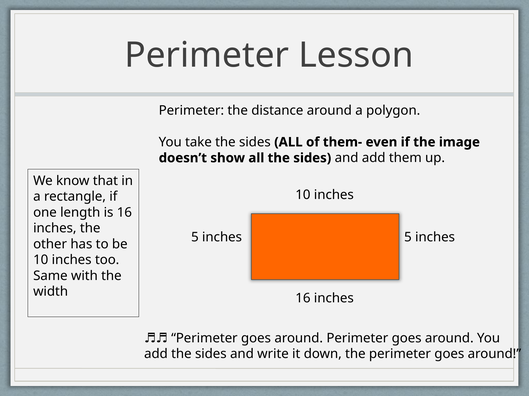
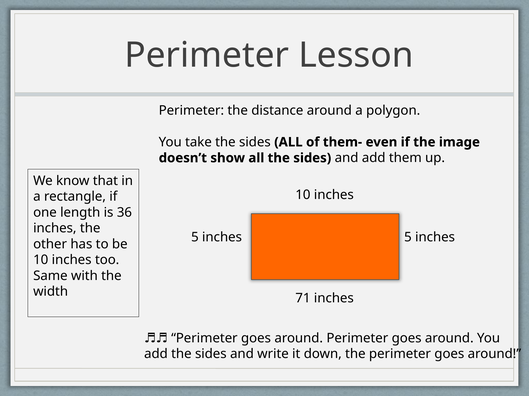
is 16: 16 -> 36 (124, 213)
width 16: 16 -> 71 (303, 299)
